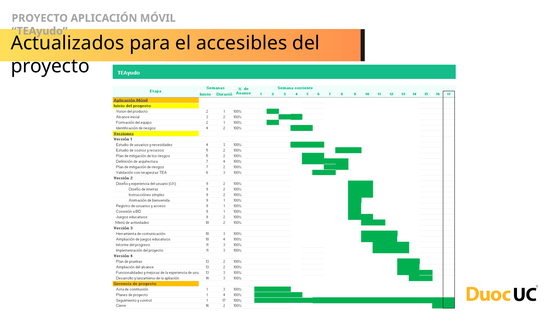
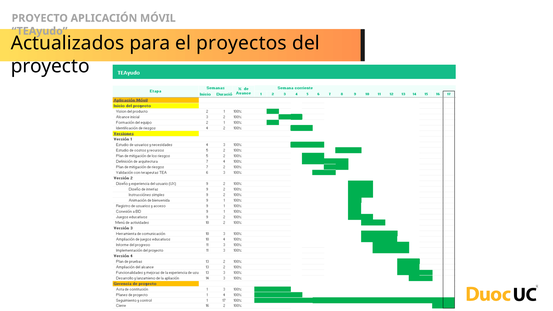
accesibles: accesibles -> proyectos (242, 43)
